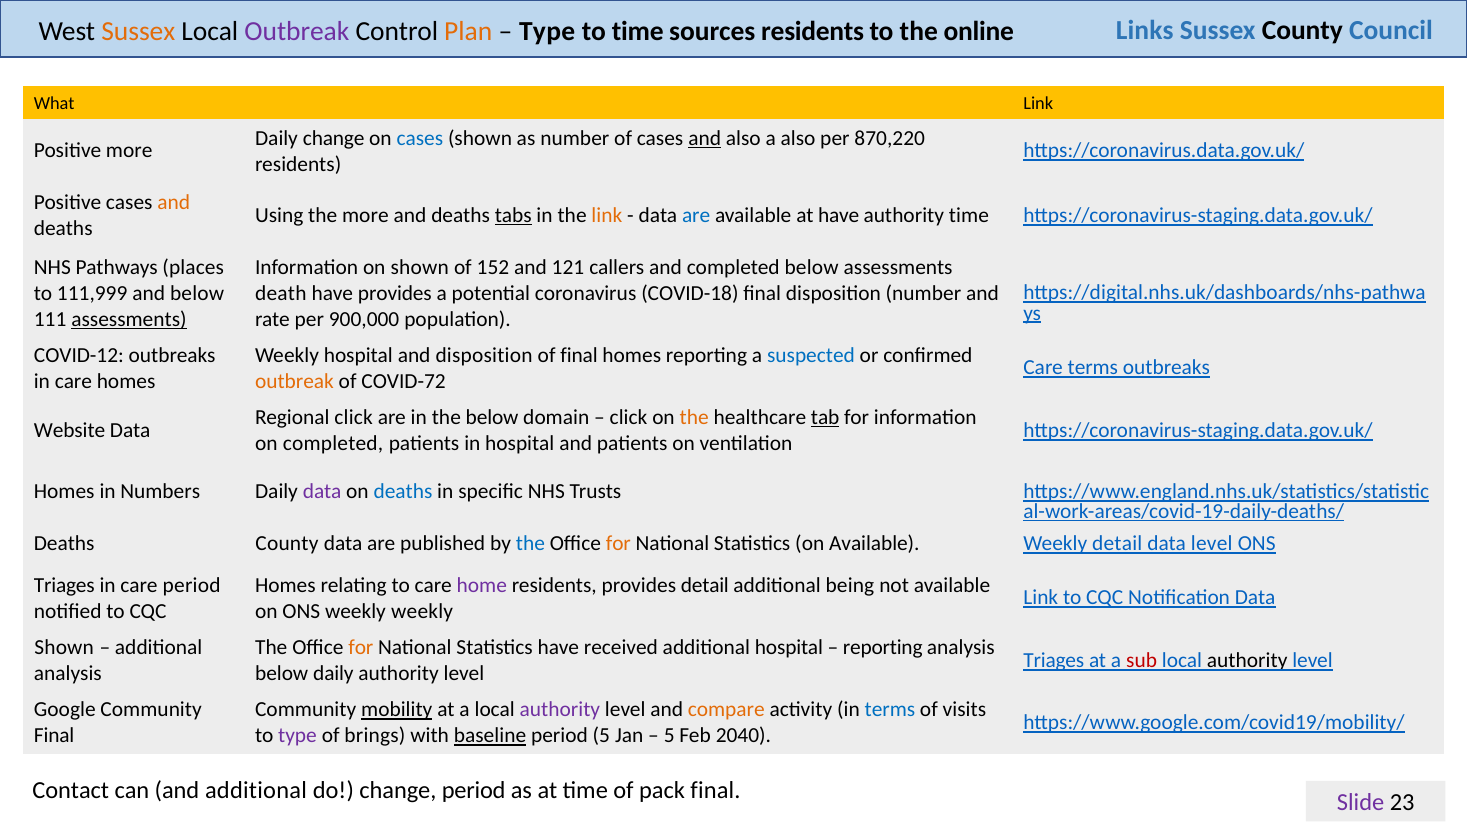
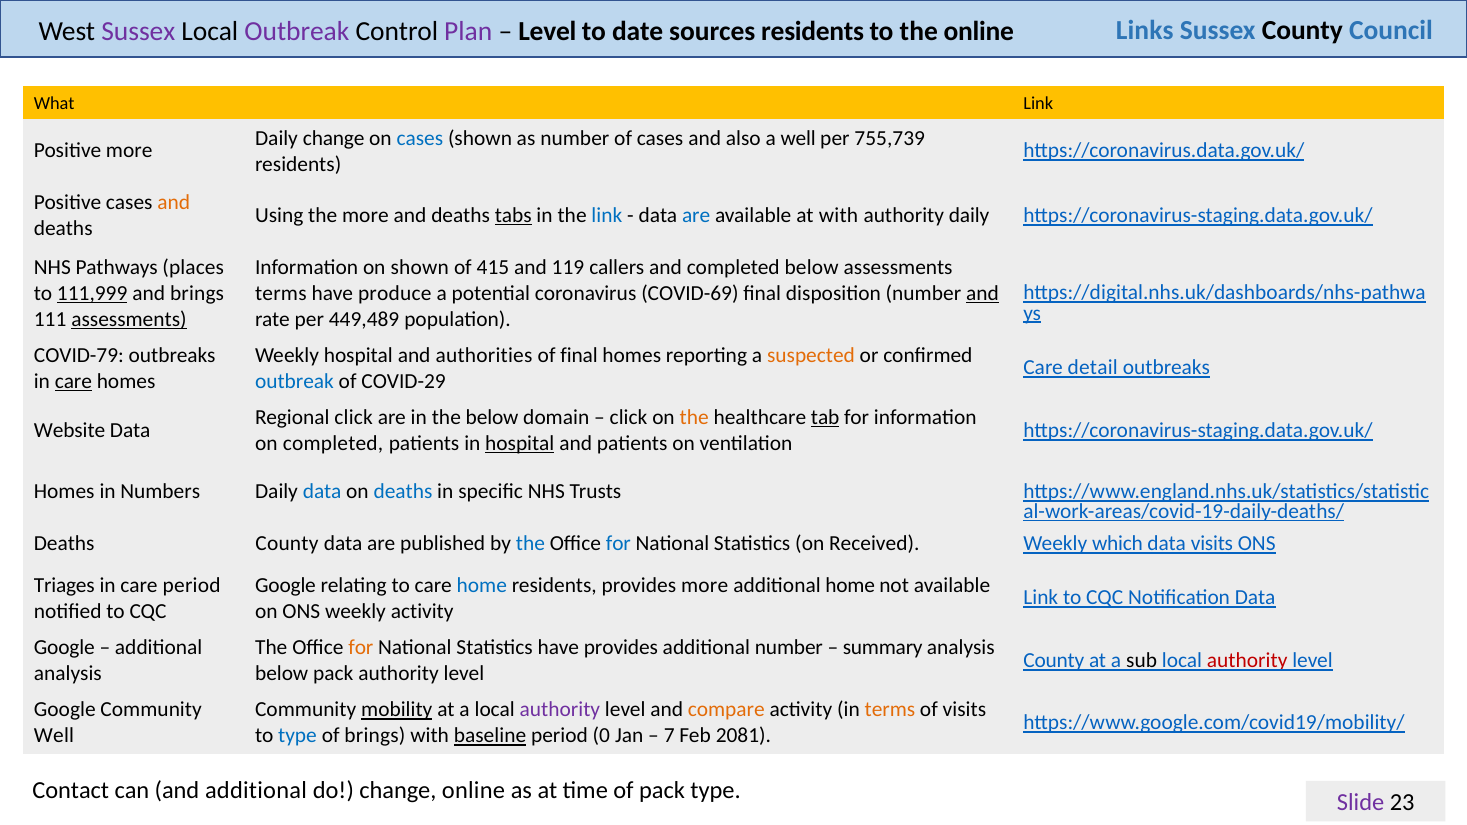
Sussex colour: orange -> purple (138, 31)
Plan colour: orange -> purple (468, 31)
Type: Type -> Level (547, 31)
to time: time -> date (638, 31)
and underline: present -> none (705, 138)
a also: also -> well (798, 138)
870,220: 870,220 -> 755,739 (890, 138)
link colour: orange -> blue (607, 215)
at have: have -> with (838, 215)
authority time: time -> daily (969, 215)
152: 152 -> 415 (493, 267)
121: 121 -> 119 (568, 267)
111,999 underline: none -> present (92, 293)
and below: below -> brings (197, 293)
death: death -> terms (281, 293)
have provides: provides -> produce (395, 293)
COVID-18: COVID-18 -> COVID-69 (690, 293)
and underline: none -> present (982, 293)
900,000: 900,000 -> 449,489 (364, 319)
COVID-12: COVID-12 -> COVID-79 (79, 355)
and disposition: disposition -> authorities (484, 355)
suspected colour: blue -> orange (811, 355)
Care terms: terms -> detail (1093, 368)
care underline: none -> present (73, 381)
outbreak colour: orange -> blue (294, 381)
COVID-72: COVID-72 -> COVID-29 (404, 381)
hospital underline: none -> present (520, 444)
data colour: purple -> blue (322, 491)
for colour: orange -> blue (618, 544)
on Available: Available -> Received (874, 544)
Weekly detail: detail -> which (1117, 544)
data level: level -> visits (1212, 544)
Homes: Homes -> Google (285, 585)
home colour: purple -> blue (482, 585)
provides detail: detail -> more (705, 585)
additional being: being -> home (850, 585)
weekly weekly: weekly -> activity (422, 611)
Shown: Shown -> Google (64, 648)
have received: received -> provides (621, 648)
additional hospital: hospital -> number (789, 648)
reporting: reporting -> summary (883, 648)
Triages: Triages -> County (1054, 660)
sub colour: red -> black (1142, 660)
authority colour: black -> red (1247, 660)
below daily: daily -> pack (333, 674)
terms colour: blue -> orange (890, 710)
Final: Final -> Well (54, 736)
type colour: purple -> blue (297, 736)
period 5: 5 -> 0 (601, 736)
5: 5 -> 7 (669, 736)
2040: 2040 -> 2081 (743, 736)
change period: period -> online (473, 790)
pack final: final -> type (716, 790)
